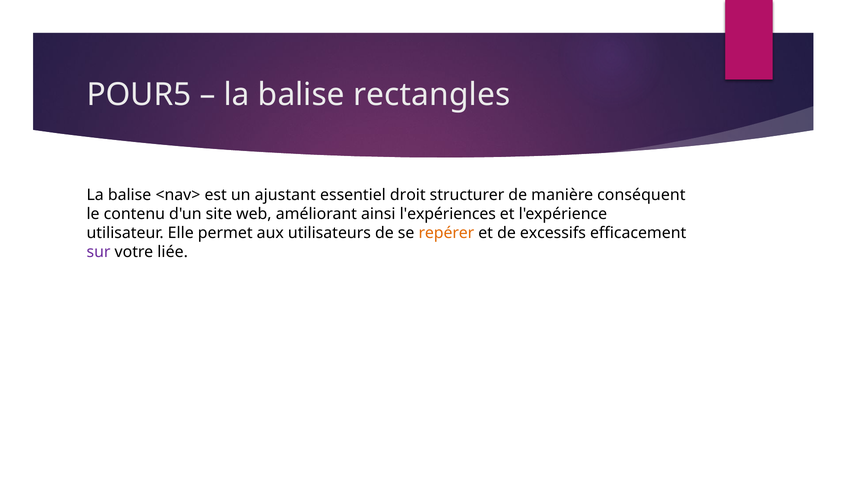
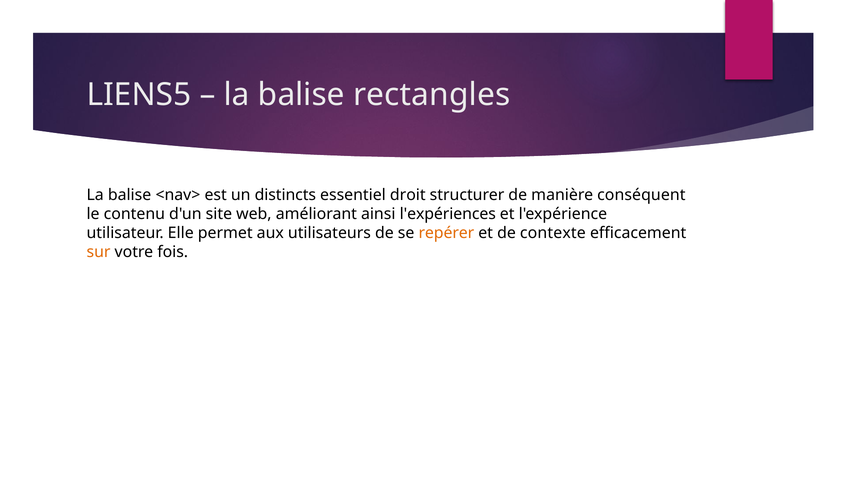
POUR5: POUR5 -> LIENS5 (139, 94)
ajustant: ajustant -> distincts (285, 195)
excessifs: excessifs -> contexte (553, 233)
sur colour: purple -> orange (99, 252)
liée: liée -> fois (173, 252)
